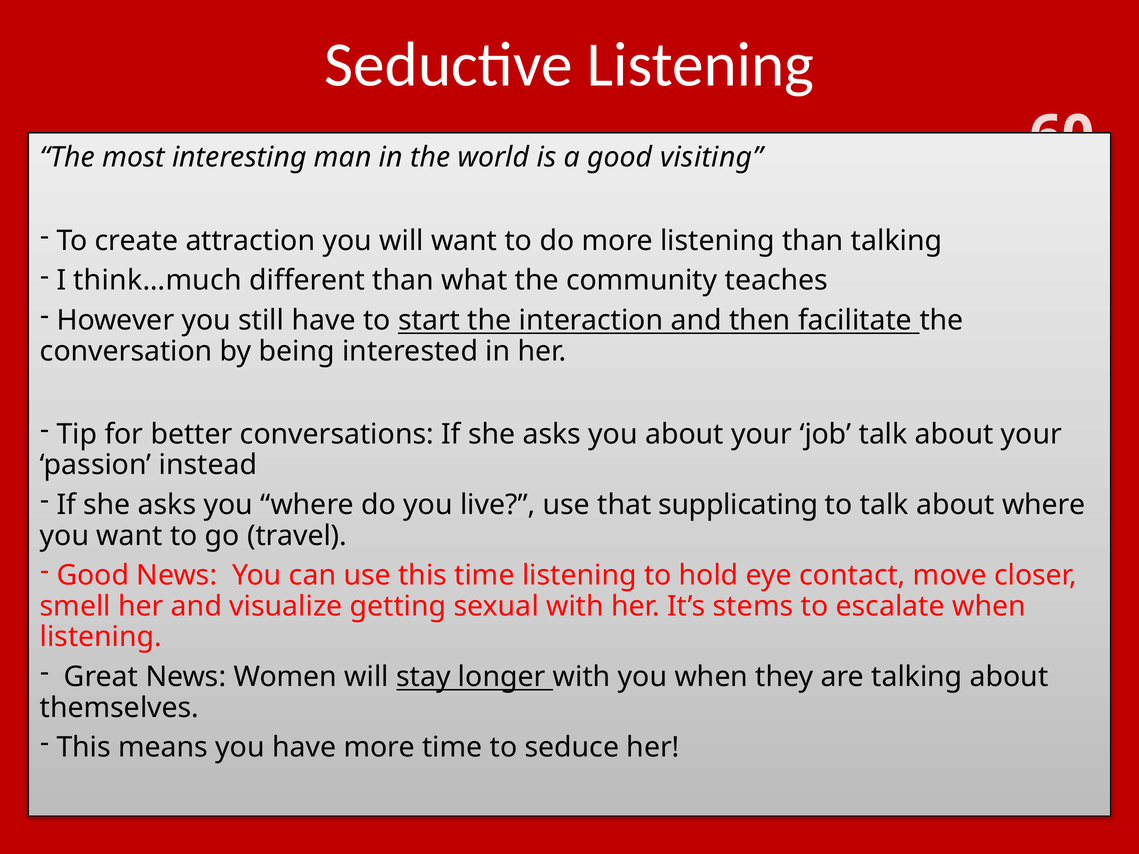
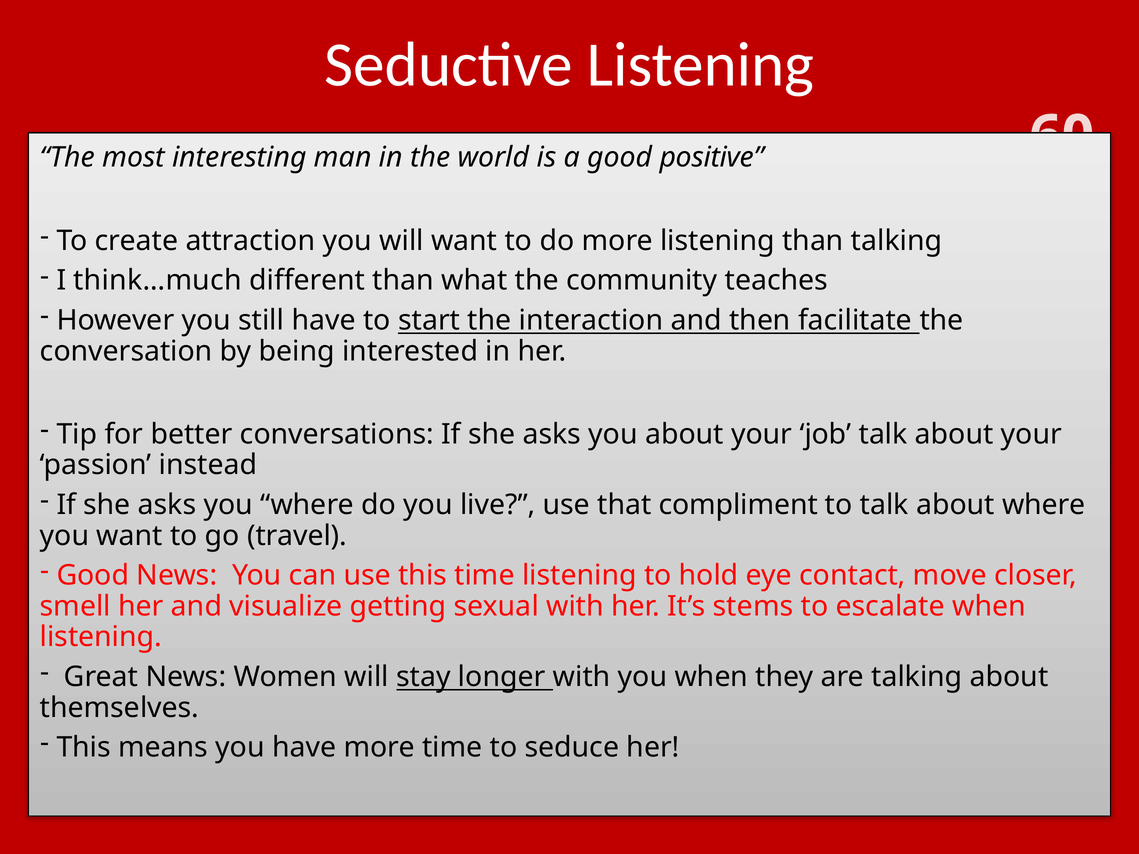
visiting: visiting -> positive (712, 158)
supplicating: supplicating -> compliment (738, 505)
